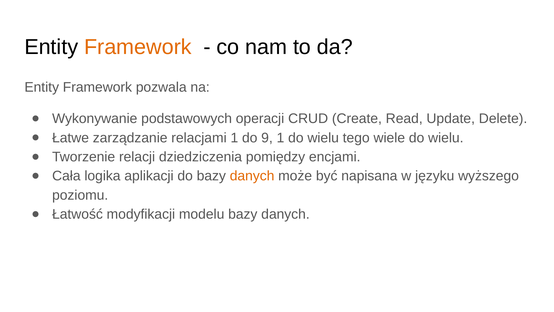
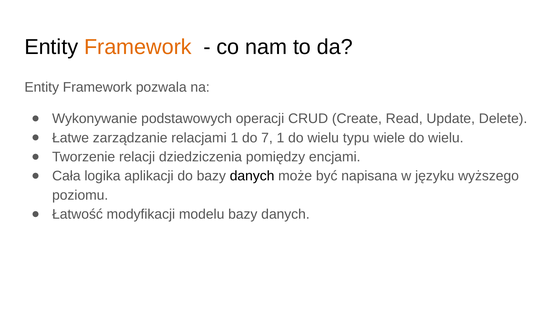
9: 9 -> 7 (267, 138)
tego: tego -> typu (356, 138)
danych colour: orange -> black (252, 176)
